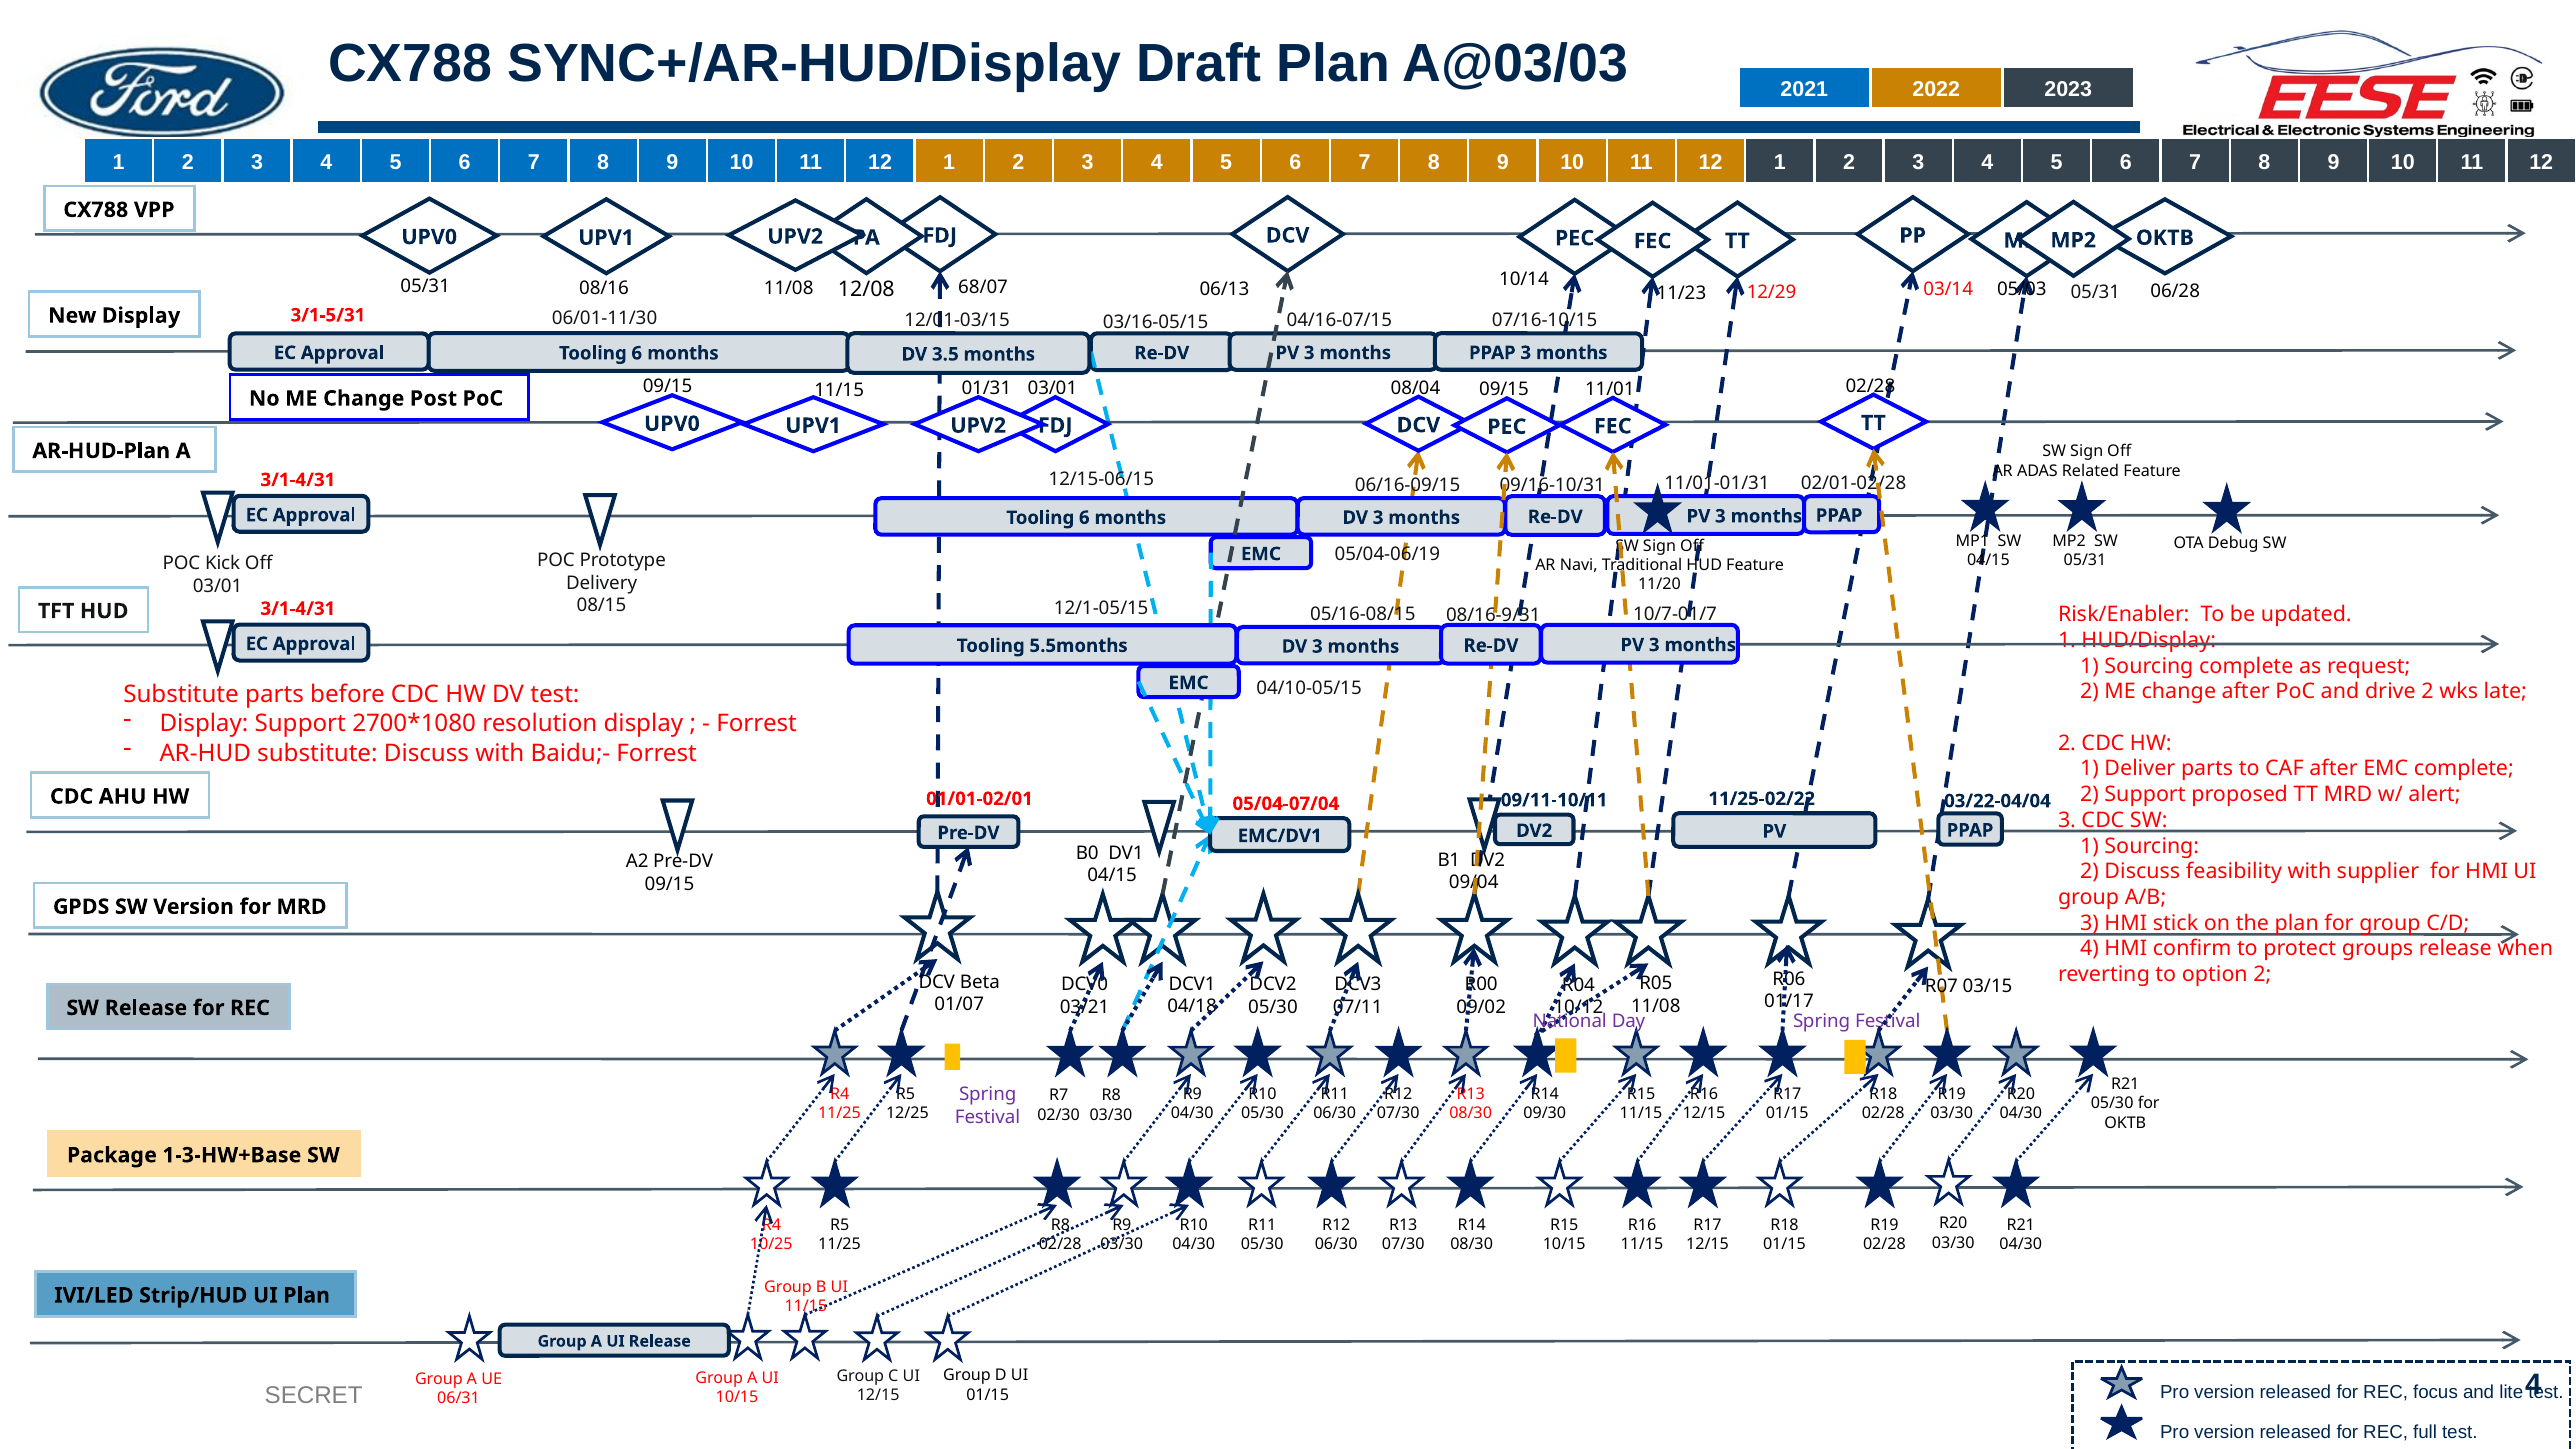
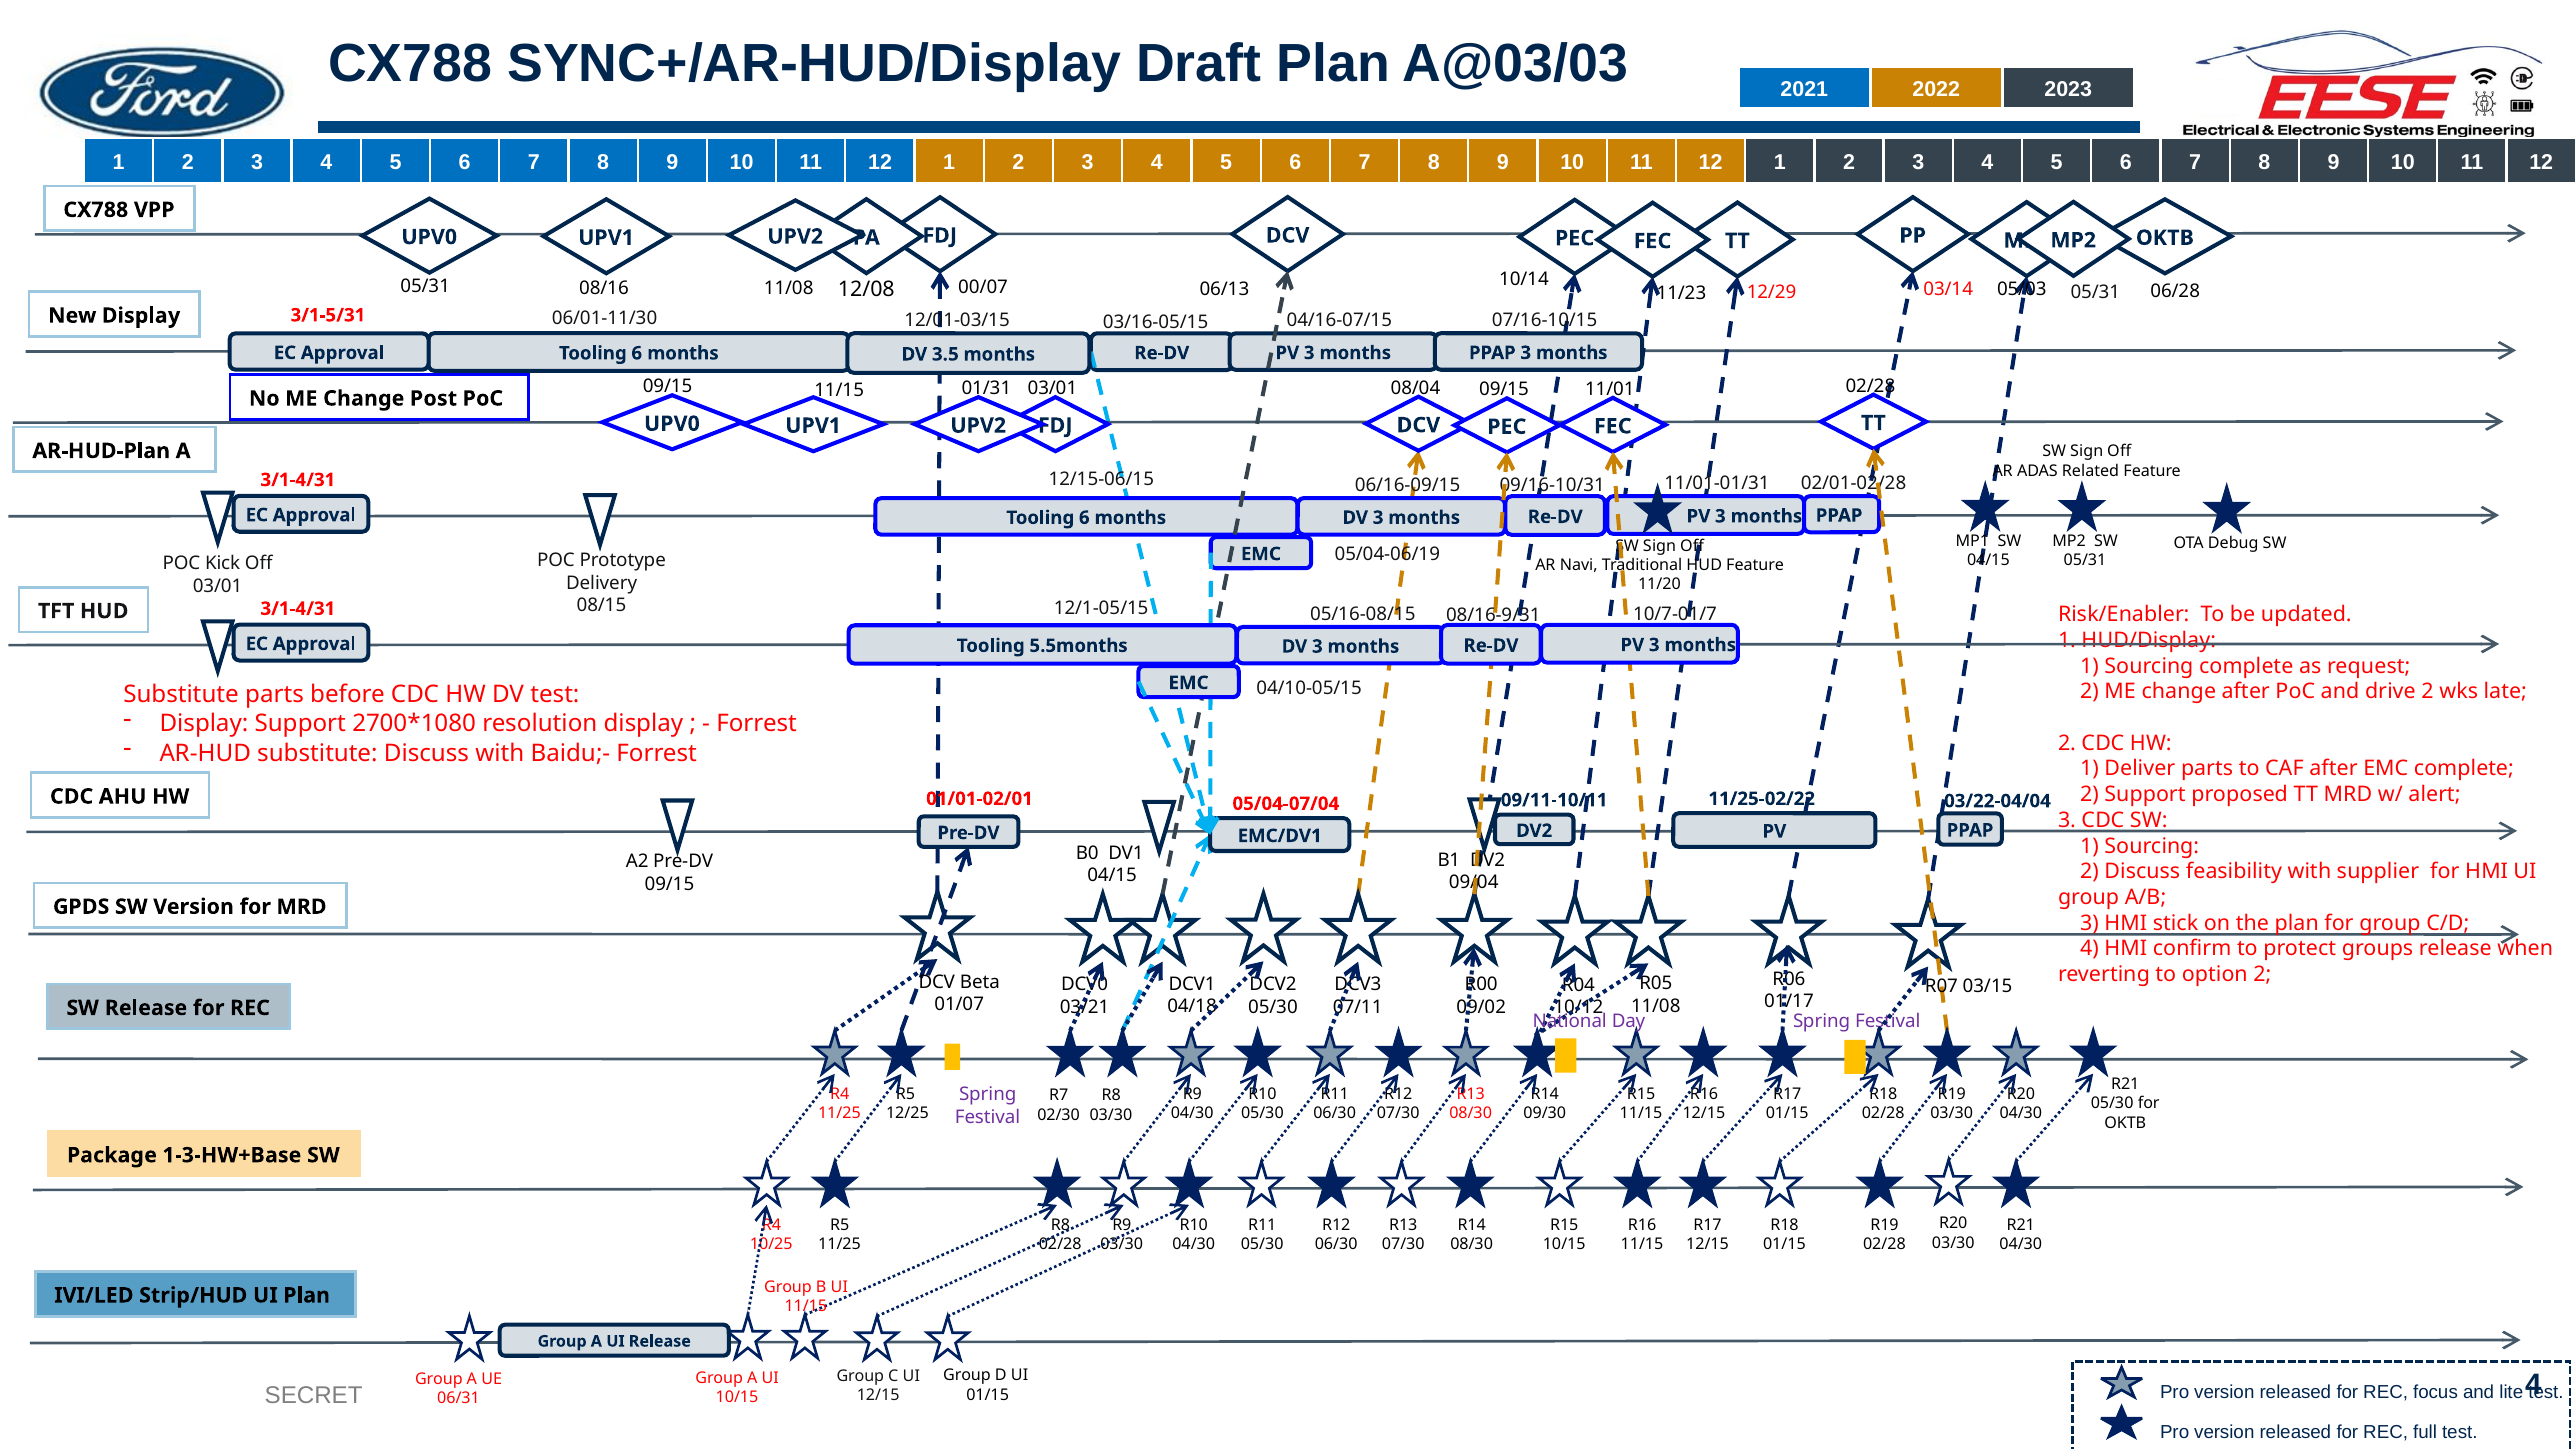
68/07: 68/07 -> 00/07 (983, 287)
